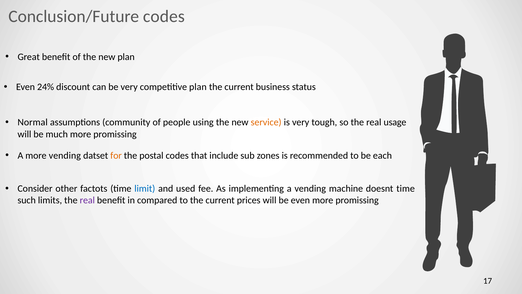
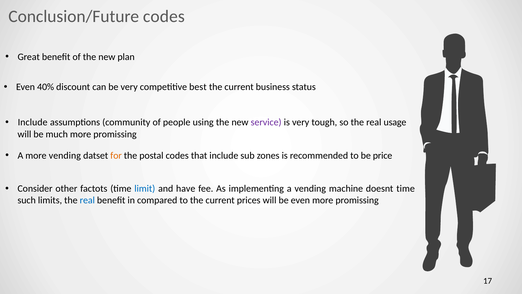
24%: 24% -> 40% (46, 87)
competitive plan: plan -> best (198, 87)
Normal: Normal -> Include (33, 122)
service colour: orange -> purple (266, 122)
each: each -> price (383, 155)
used: used -> have (186, 188)
real colour: purple -> blue (87, 200)
